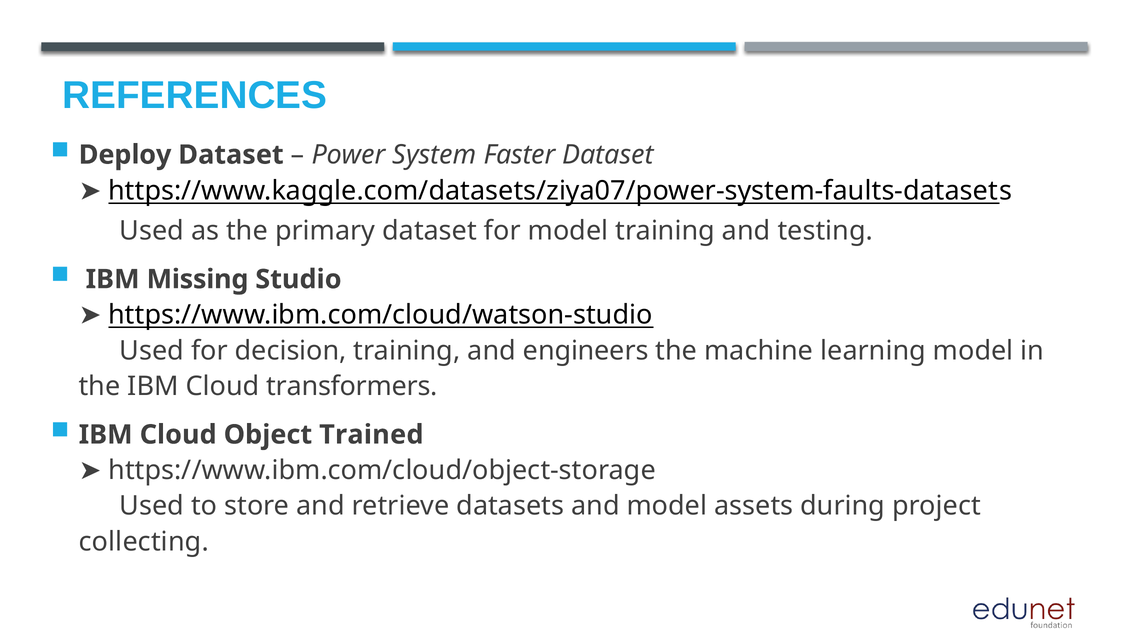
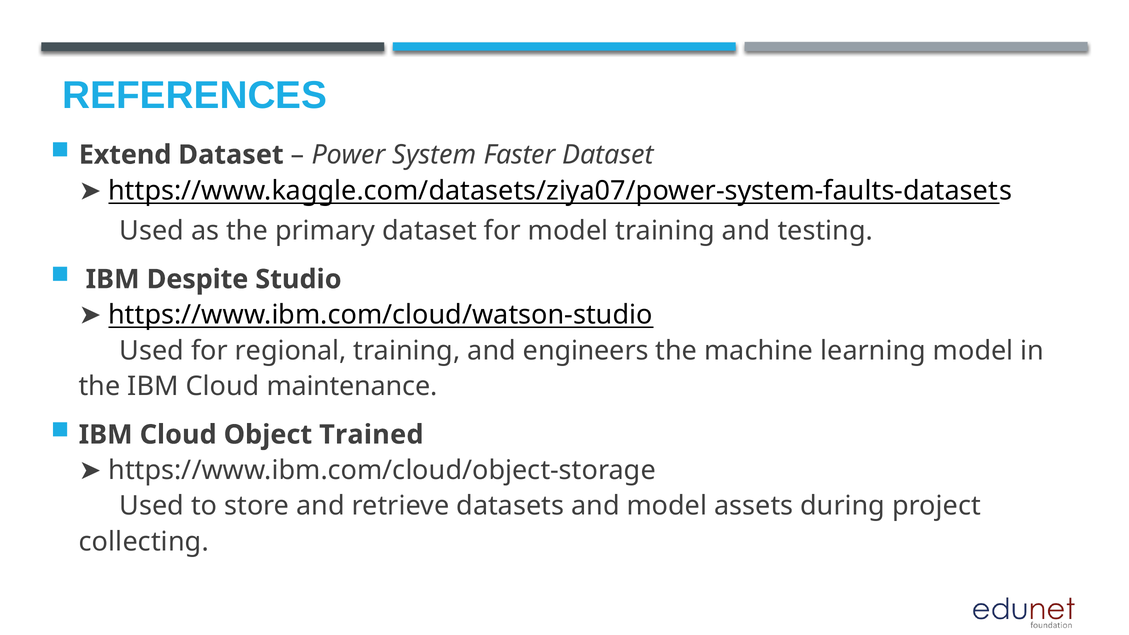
Deploy: Deploy -> Extend (125, 155)
Missing: Missing -> Despite (197, 279)
decision: decision -> regional (291, 351)
transformers: transformers -> maintenance (352, 386)
